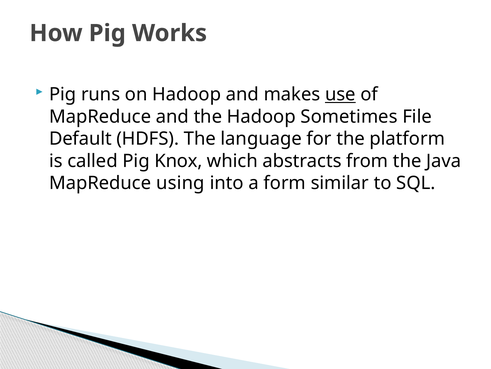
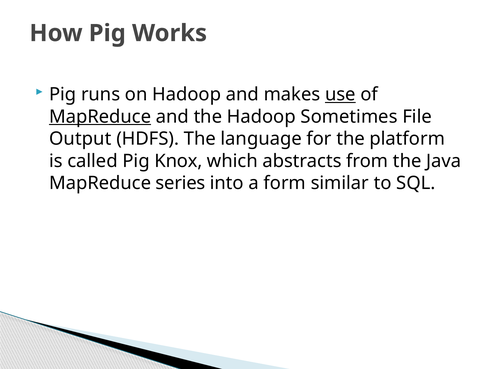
MapReduce underline: none -> present (100, 116)
Default: Default -> Output (80, 139)
using: using -> series (181, 183)
